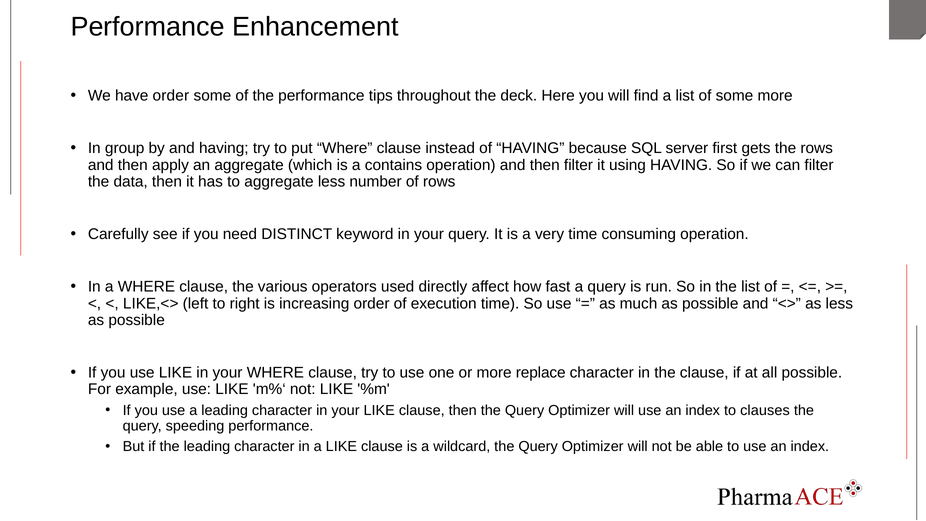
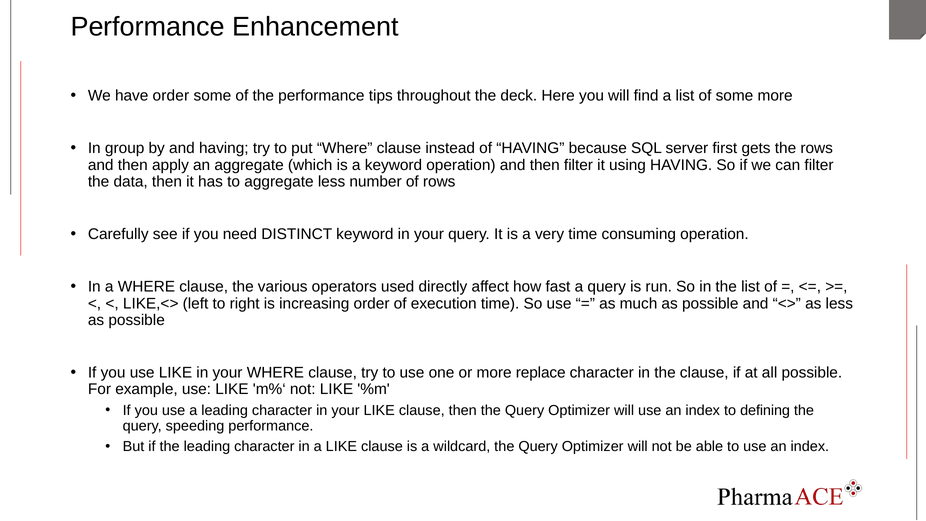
a contains: contains -> keyword (393, 165)
clauses: clauses -> defining (765, 410)
